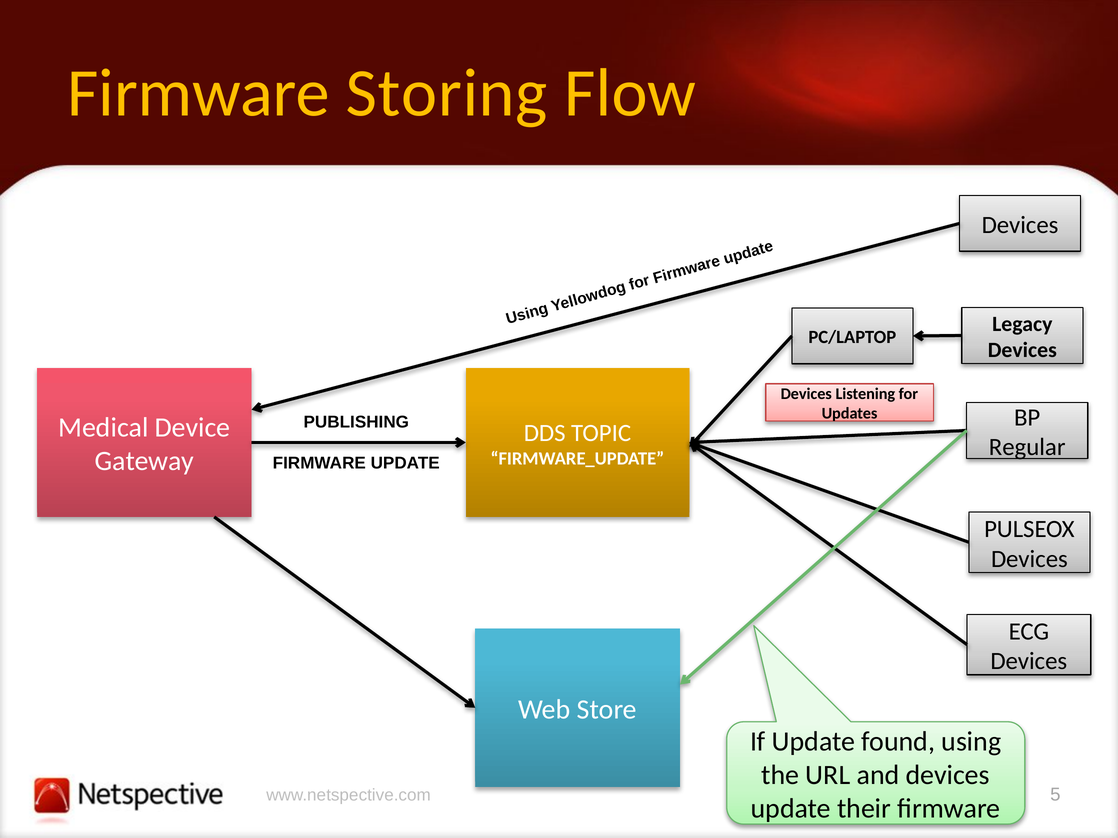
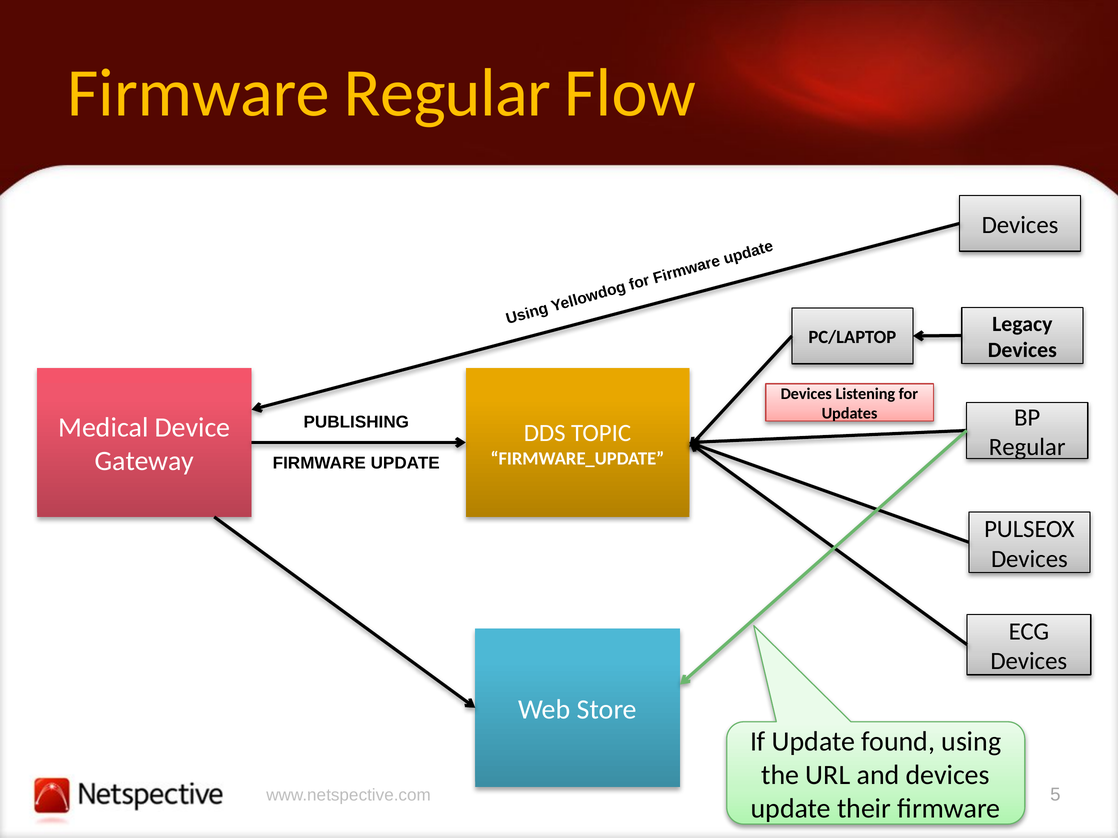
Firmware Storing: Storing -> Regular (447, 93)
